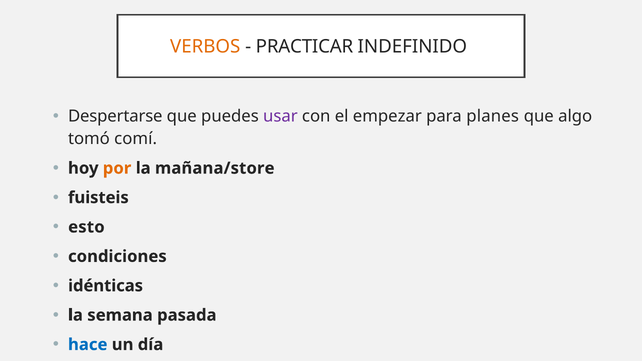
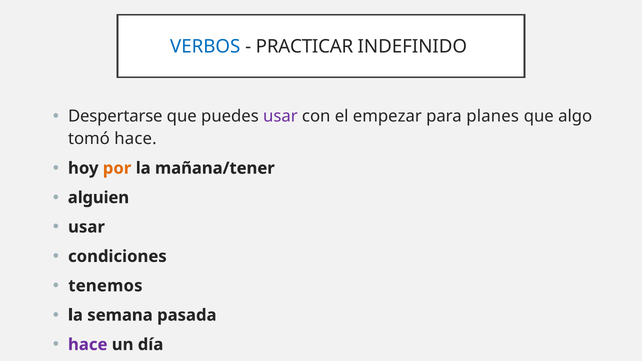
VERBOS colour: orange -> blue (205, 47)
tomó comí: comí -> hace (136, 139)
mañana/store: mañana/store -> mañana/tener (215, 168)
fuisteis: fuisteis -> alguien (98, 198)
esto: esto -> usar (86, 227)
idénticas: idénticas -> tenemos (105, 286)
hace colour: blue -> purple (88, 345)
